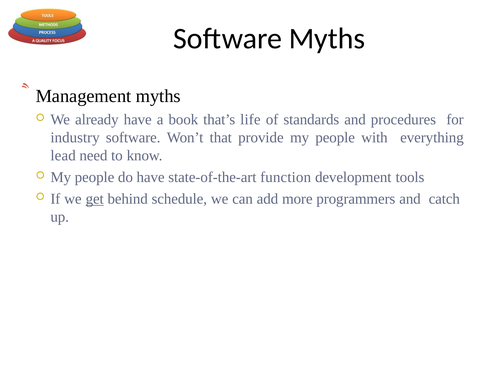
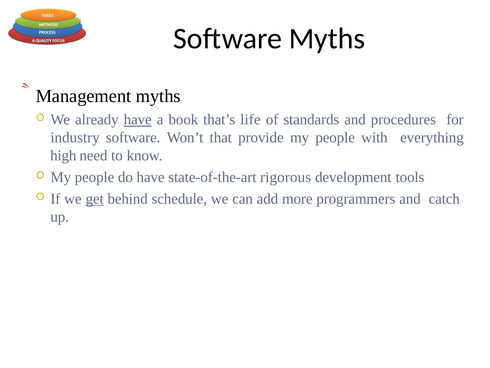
have underline: none -> present (138, 120)
lead: lead -> high (63, 155)
function: function -> rigorous (286, 177)
